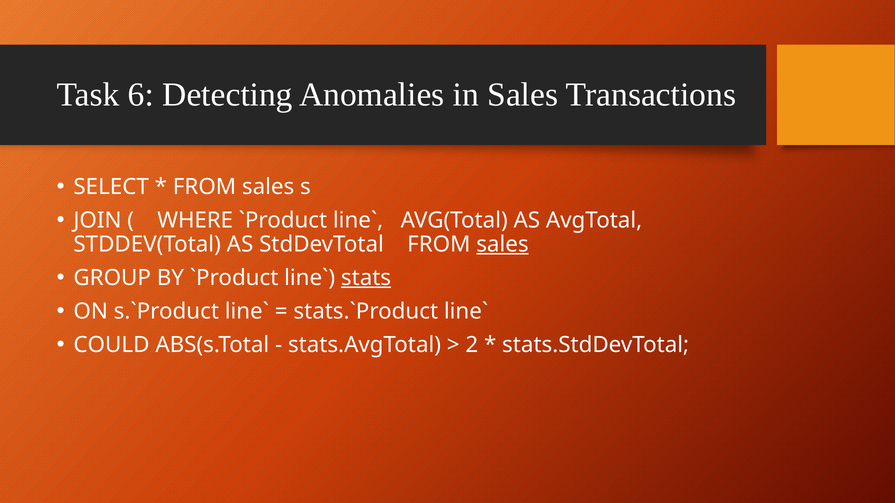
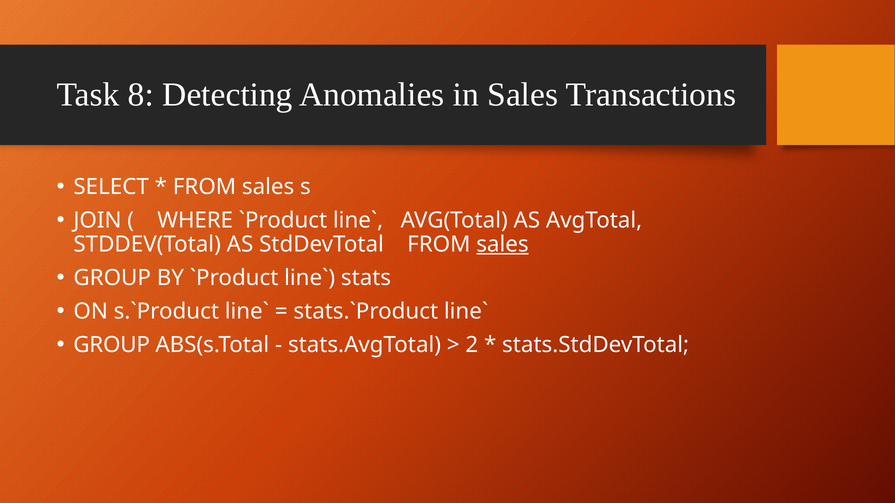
6: 6 -> 8 (141, 95)
stats underline: present -> none (366, 278)
COULD: COULD -> GROUP (112, 345)
